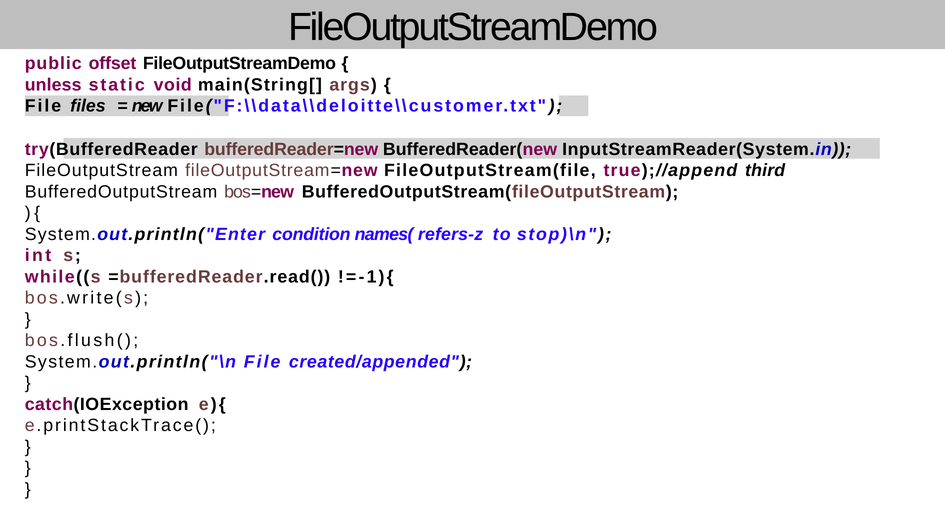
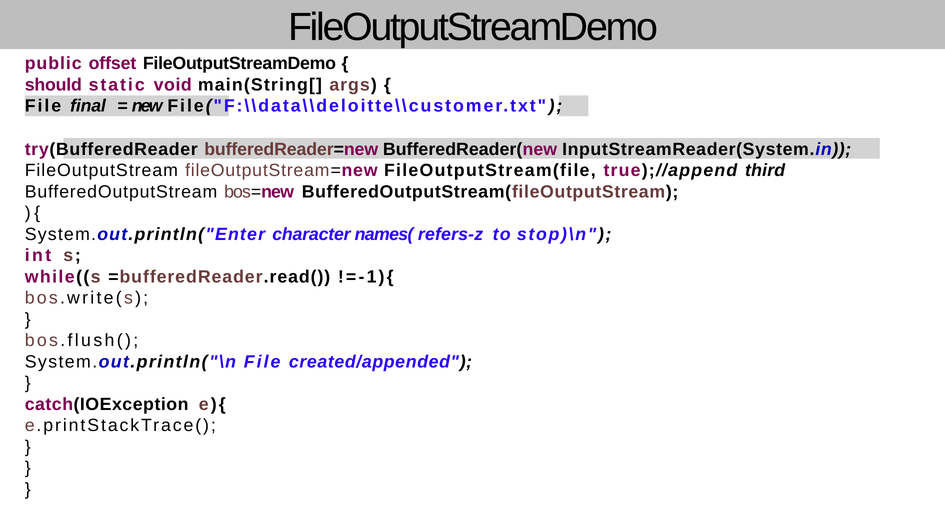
unless: unless -> should (53, 85)
files: files -> final (88, 106)
condition: condition -> character (311, 235)
